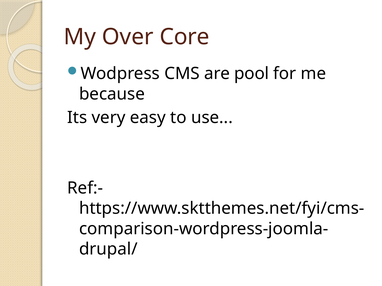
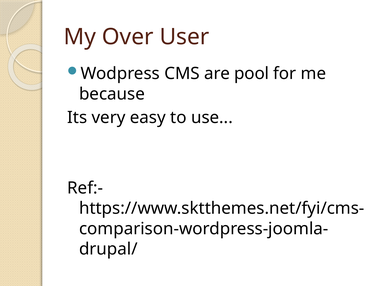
Core: Core -> User (184, 37)
